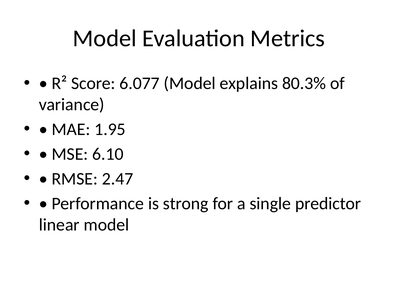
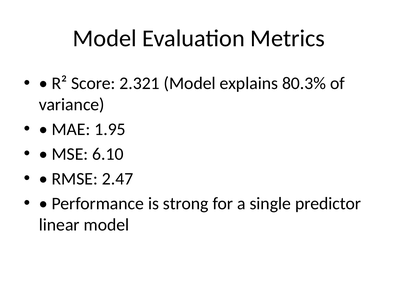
6.077: 6.077 -> 2.321 (140, 83)
